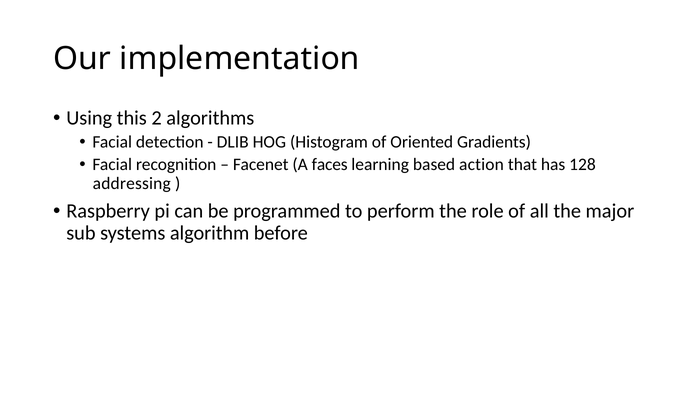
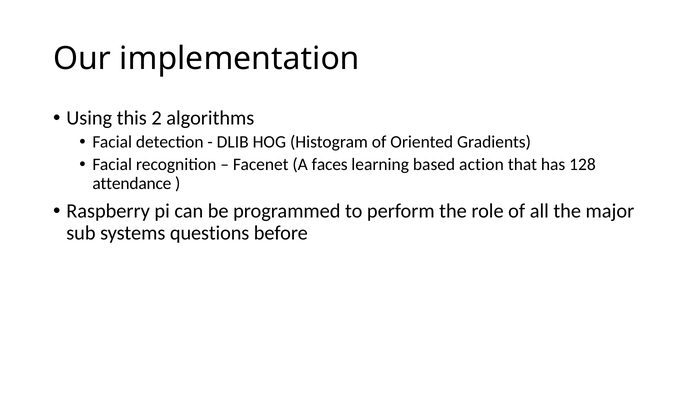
addressing: addressing -> attendance (132, 183)
algorithm: algorithm -> questions (210, 233)
